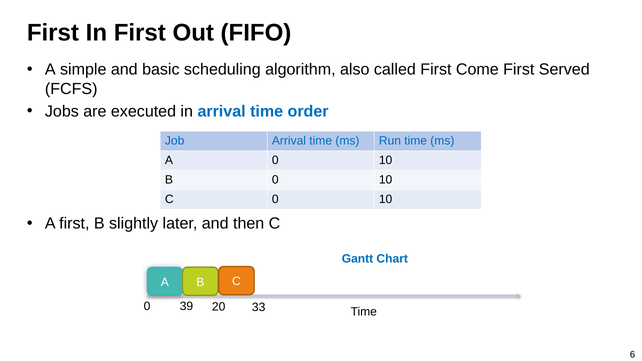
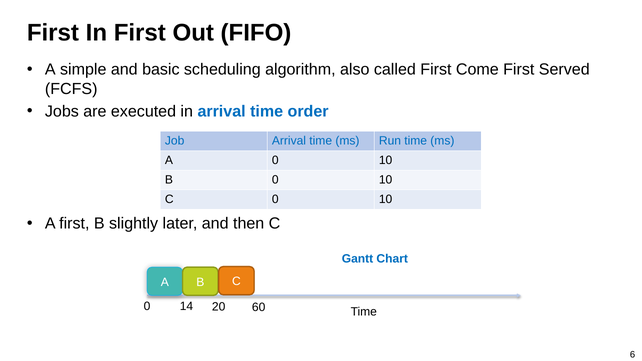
39: 39 -> 14 (186, 307)
33: 33 -> 60 (259, 307)
